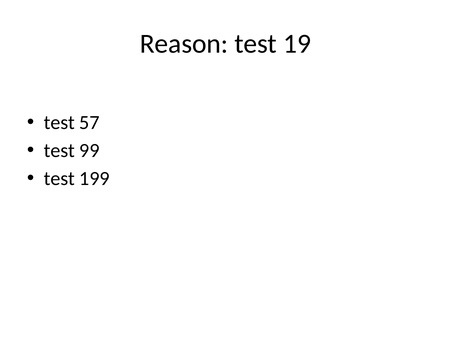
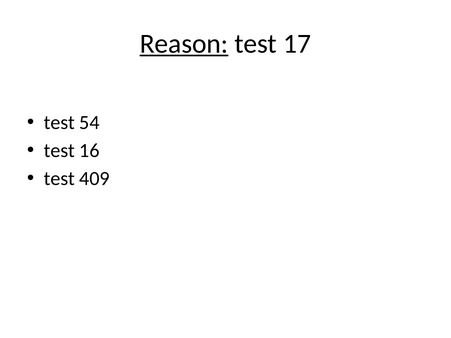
Reason underline: none -> present (184, 44)
19: 19 -> 17 (297, 44)
57: 57 -> 54 (89, 123)
99: 99 -> 16 (89, 151)
199: 199 -> 409 (95, 179)
